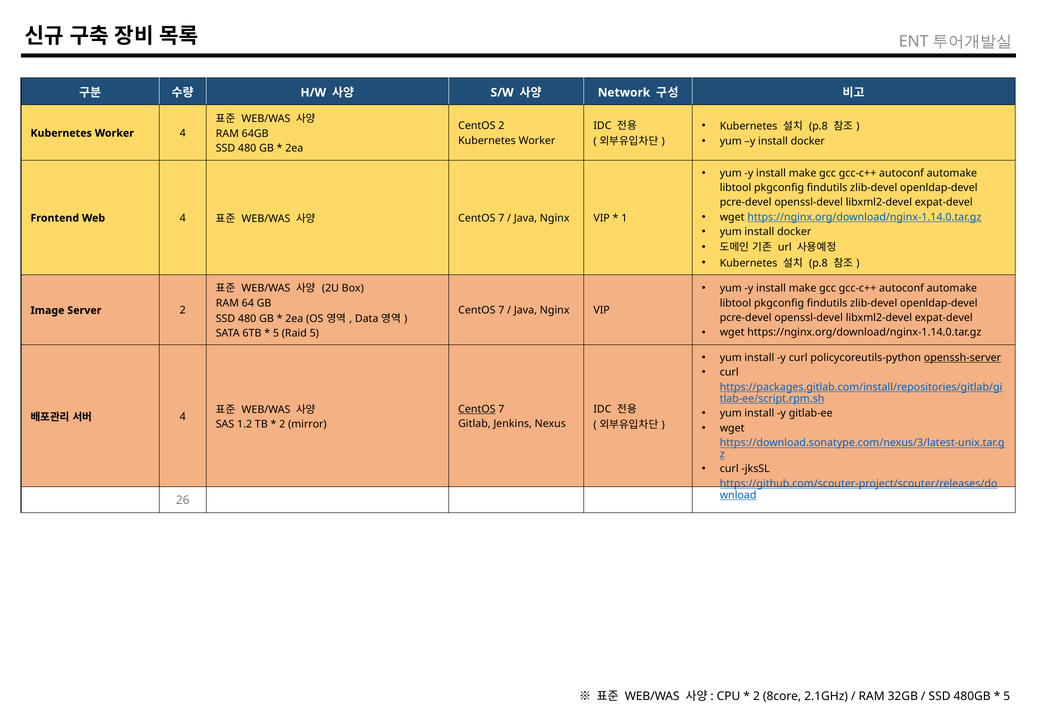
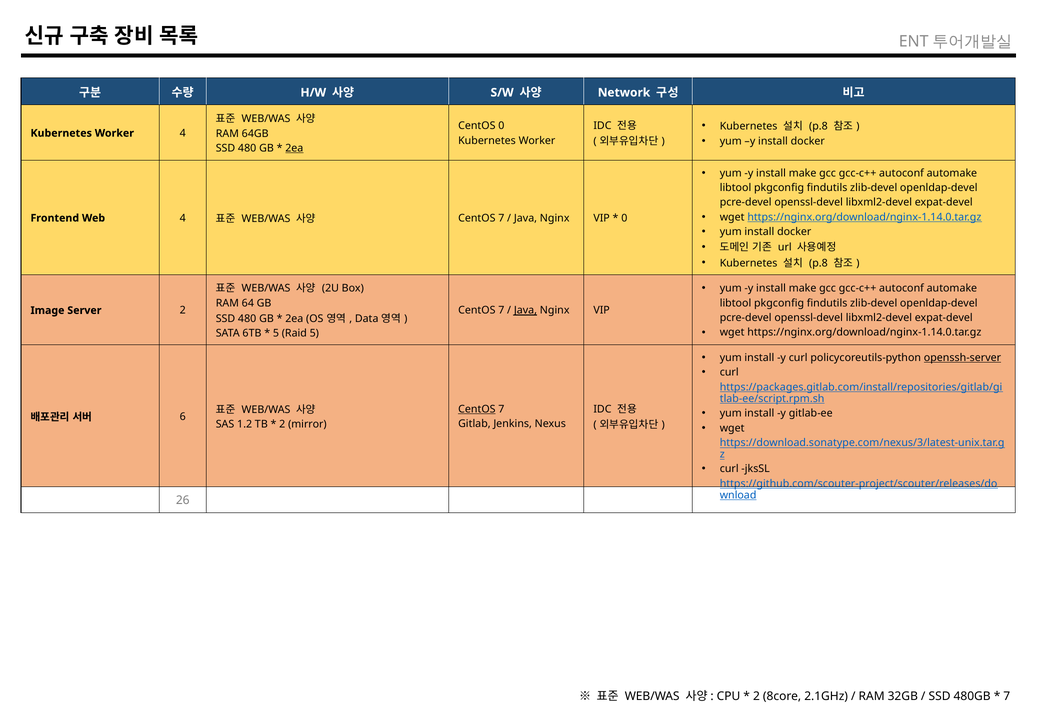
CentOS 2: 2 -> 0 (501, 126)
2ea underline: none -> present (294, 148)
1: 1 -> 0 (624, 218)
Java underline: none -> present (525, 310)
4: 4 -> 6 (183, 416)
5: 5 -> 7 (1007, 696)
